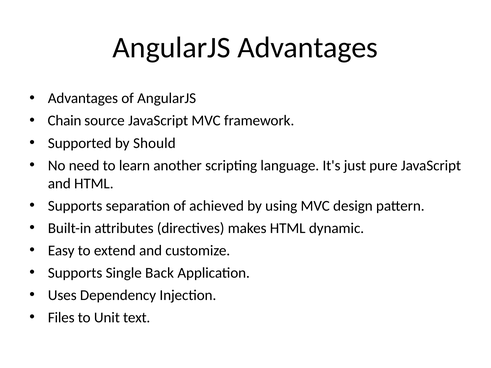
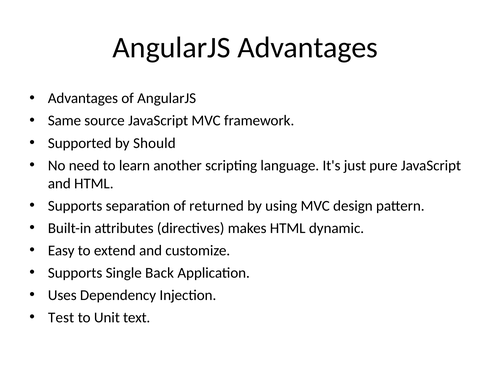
Chain: Chain -> Same (64, 121)
achieved: achieved -> returned (217, 206)
Files: Files -> Test (61, 318)
